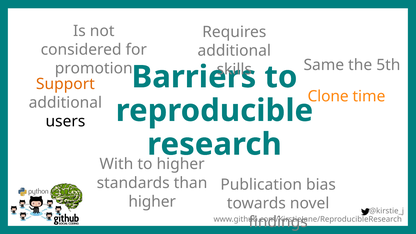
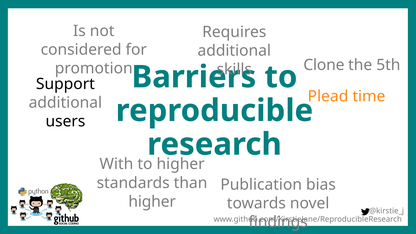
Same: Same -> Clone (324, 65)
Support colour: orange -> black (65, 84)
Clone: Clone -> Plead (328, 96)
